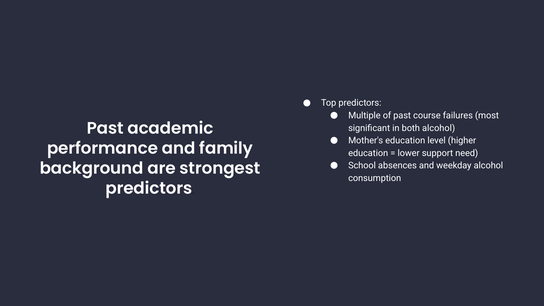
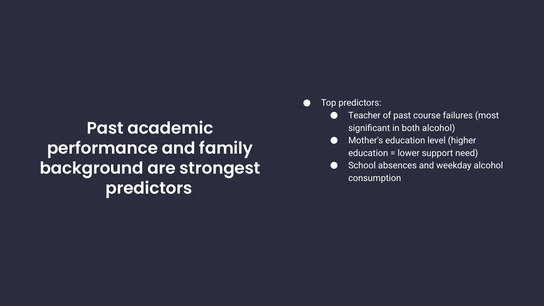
Multiple: Multiple -> Teacher (364, 116)
